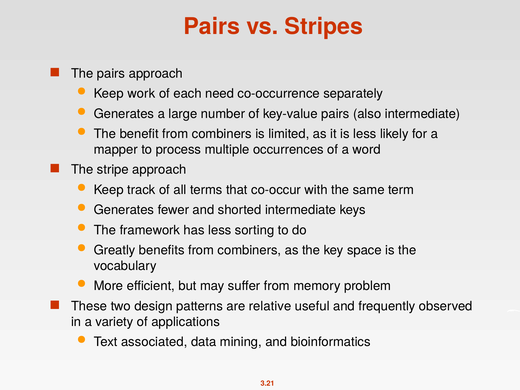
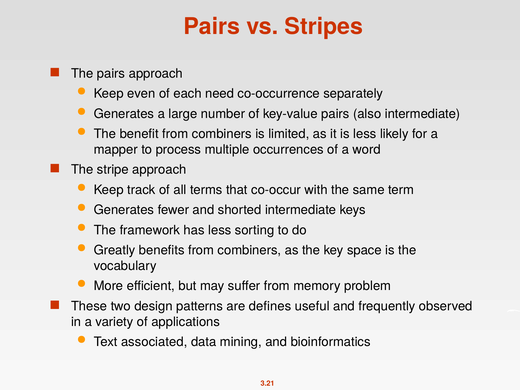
work: work -> even (141, 94)
relative: relative -> defines (270, 306)
